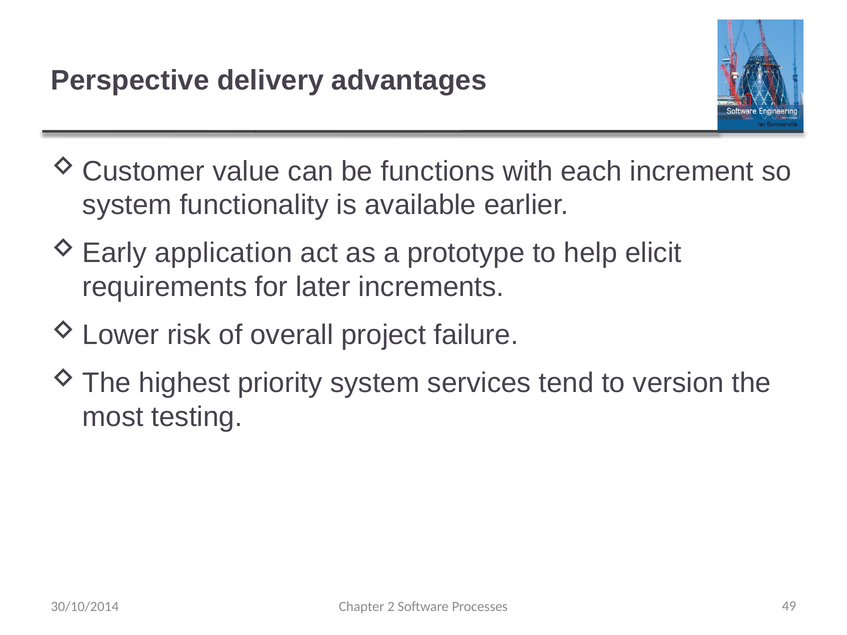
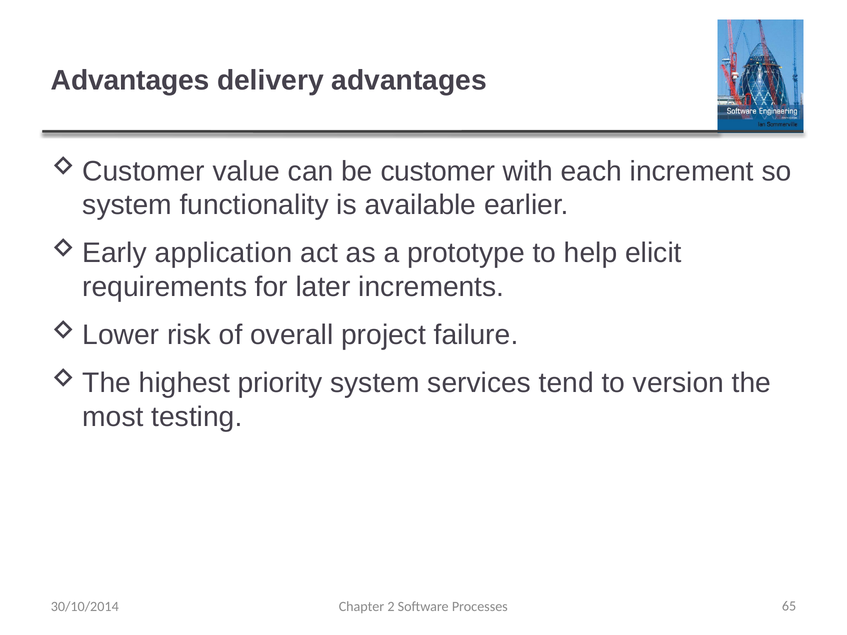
Perspective: Perspective -> Advantages (130, 80)
functions: functions -> customer (438, 171)
49: 49 -> 65 (789, 607)
